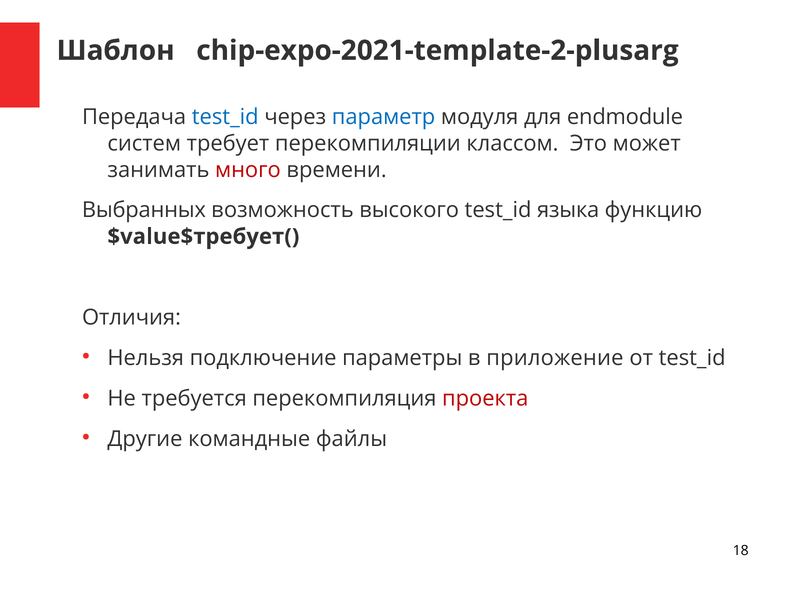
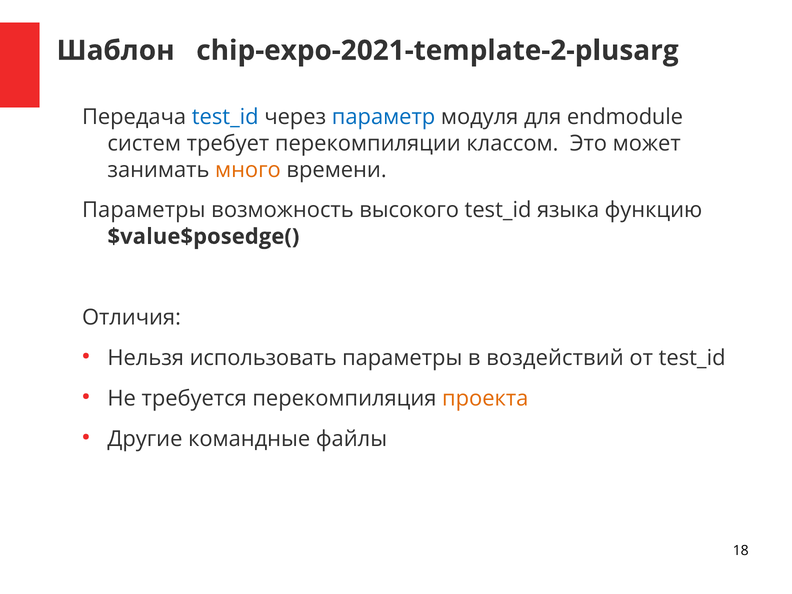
много colour: red -> orange (248, 170)
Выбранных: Выбранных -> Параметры (144, 210)
$value$требует(: $value$требует( -> $value$posedge( (203, 237)
подключение: подключение -> использовать (263, 358)
приложение: приложение -> воздействий (555, 358)
проекта colour: red -> orange (485, 398)
